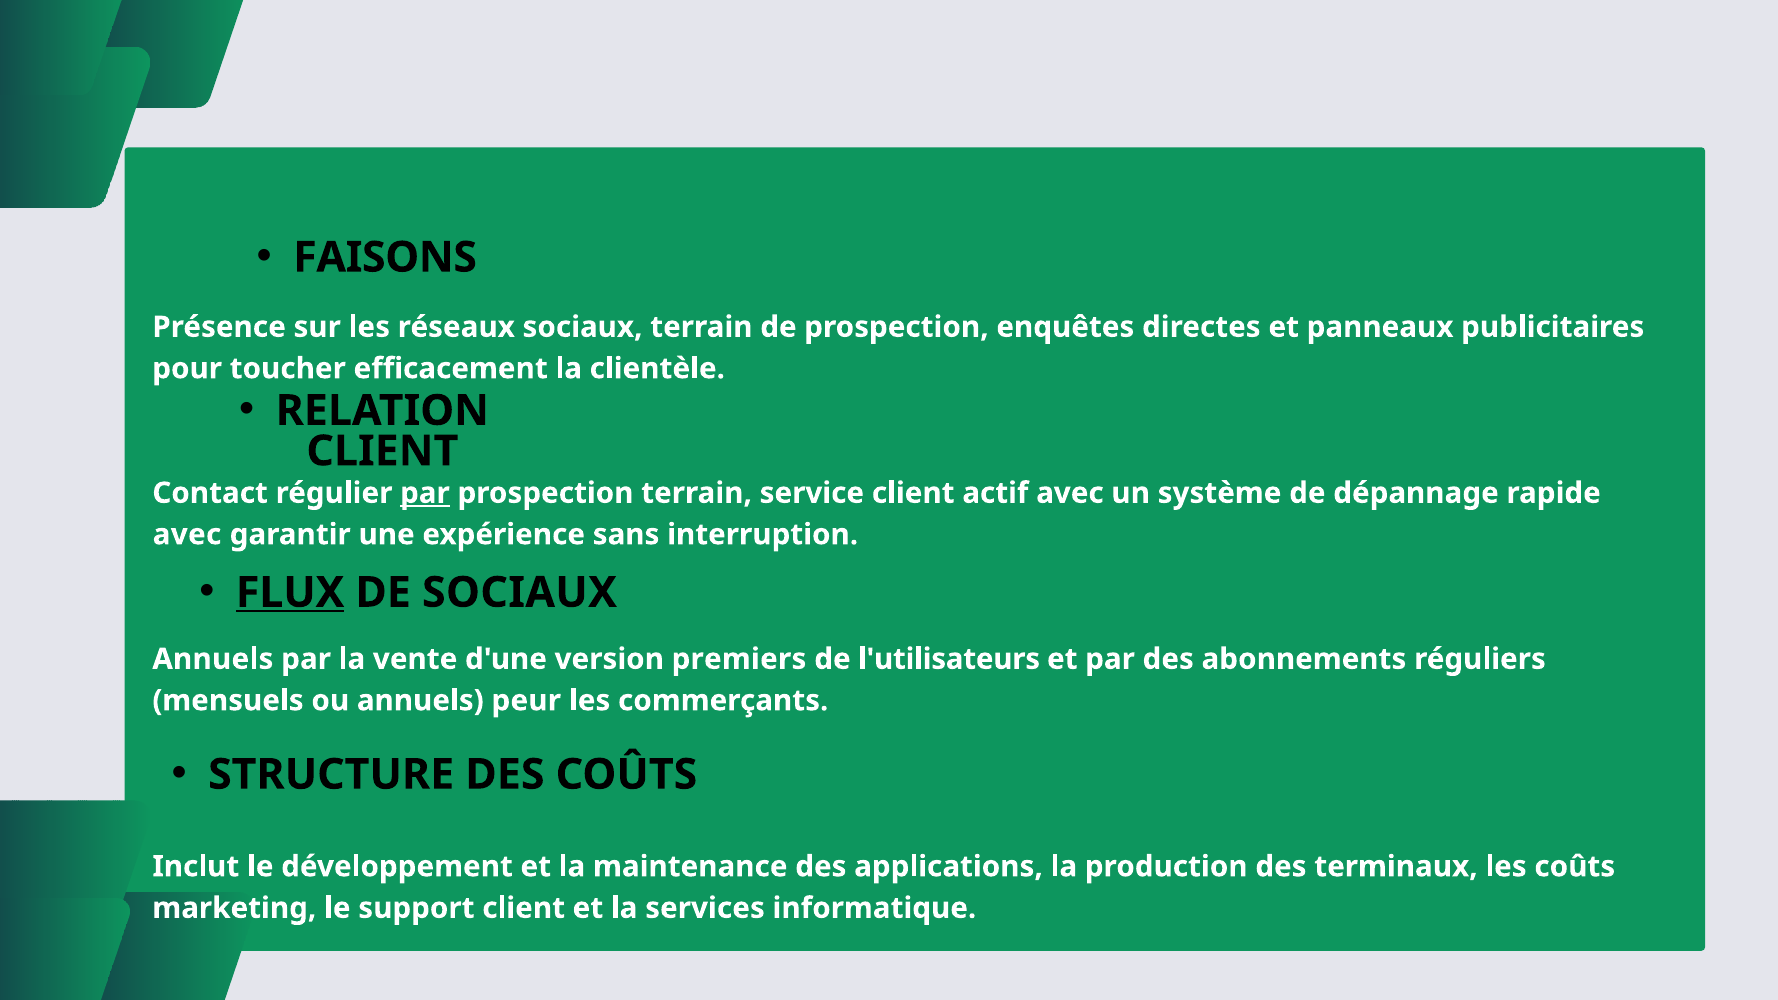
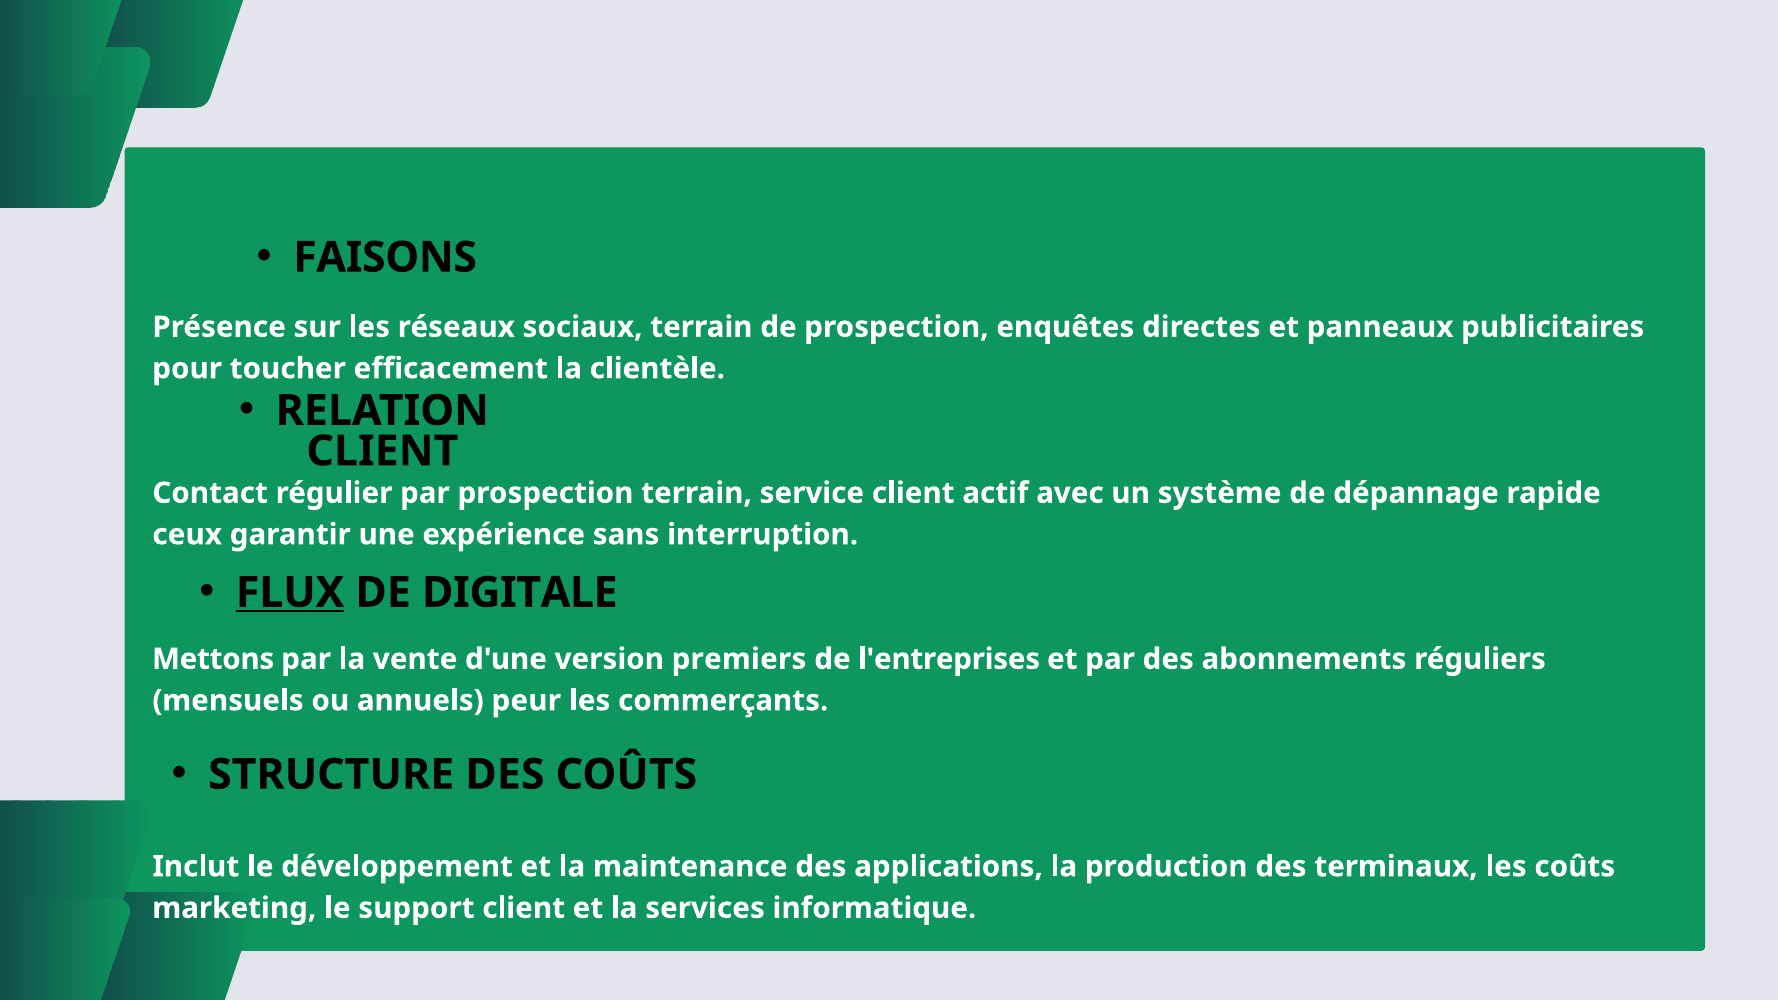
par underline: present -> none (425, 493)
avec: avec -> ceux (187, 535)
DE SOCIAUX: SOCIAUX -> DIGITALE (520, 593)
Annuels: Annuels -> Mettons (213, 659)
l'utilisateurs: l'utilisateurs -> l'entreprises (949, 659)
